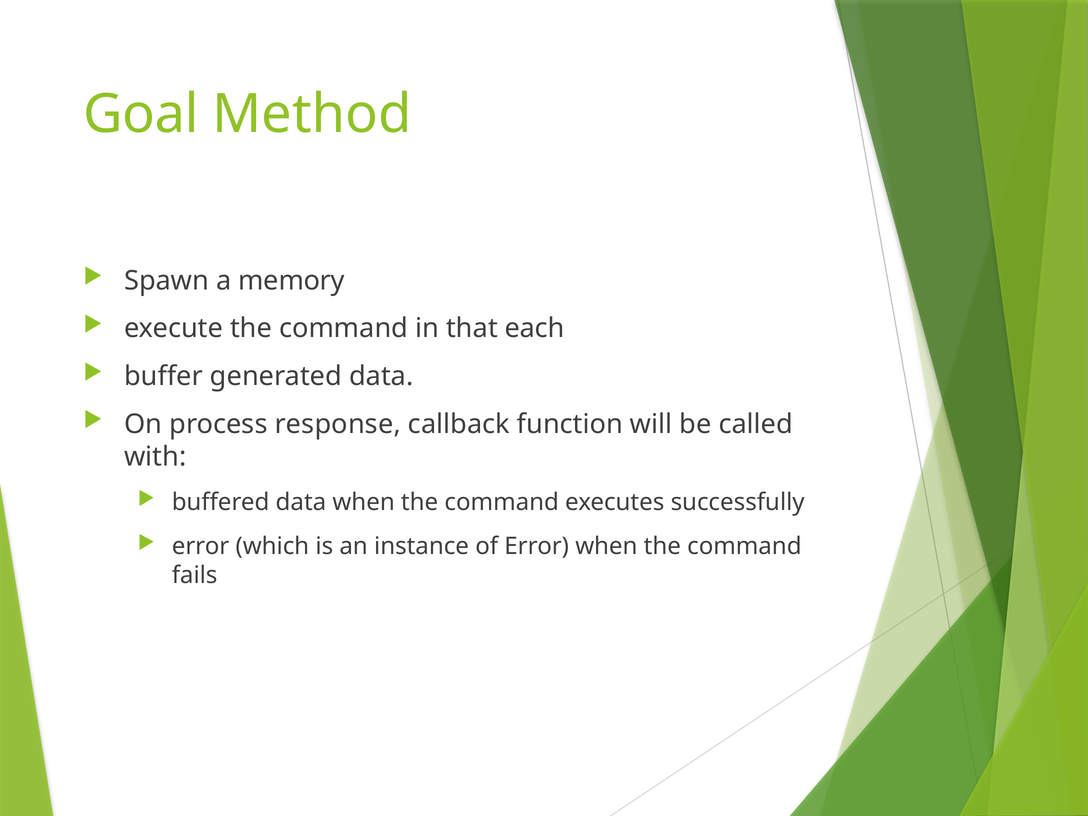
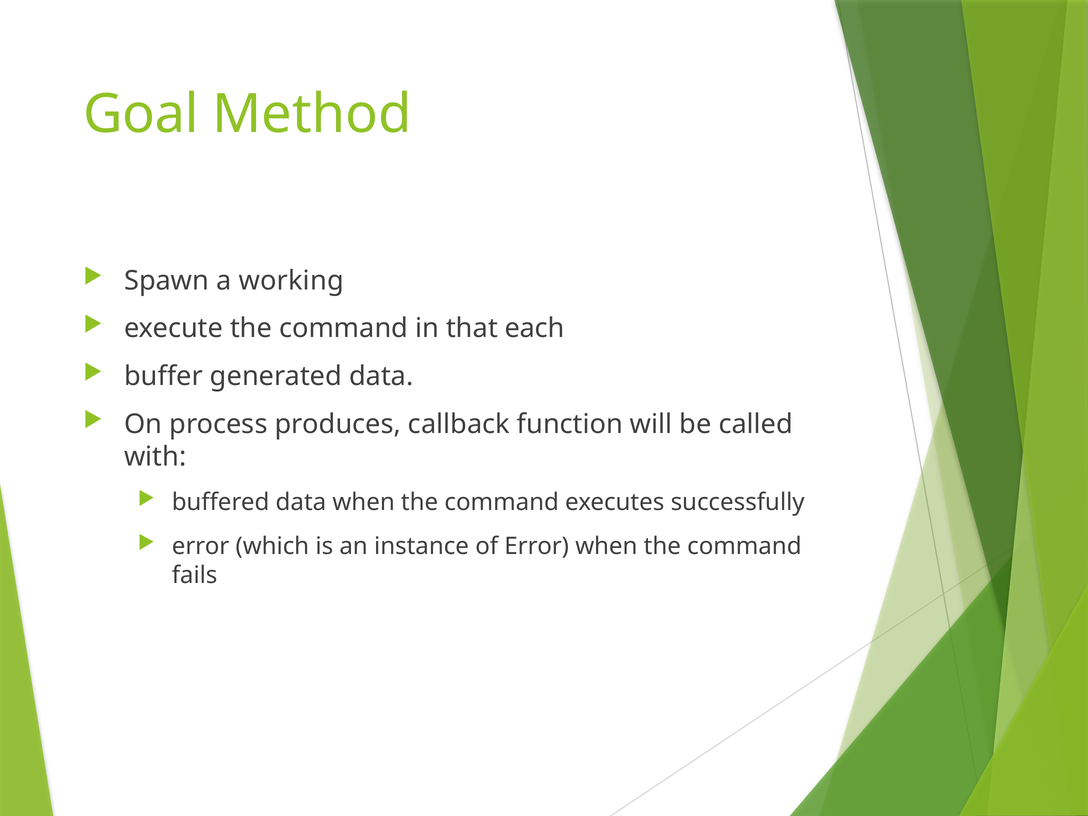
memory: memory -> working (291, 281)
response: response -> produces (338, 424)
